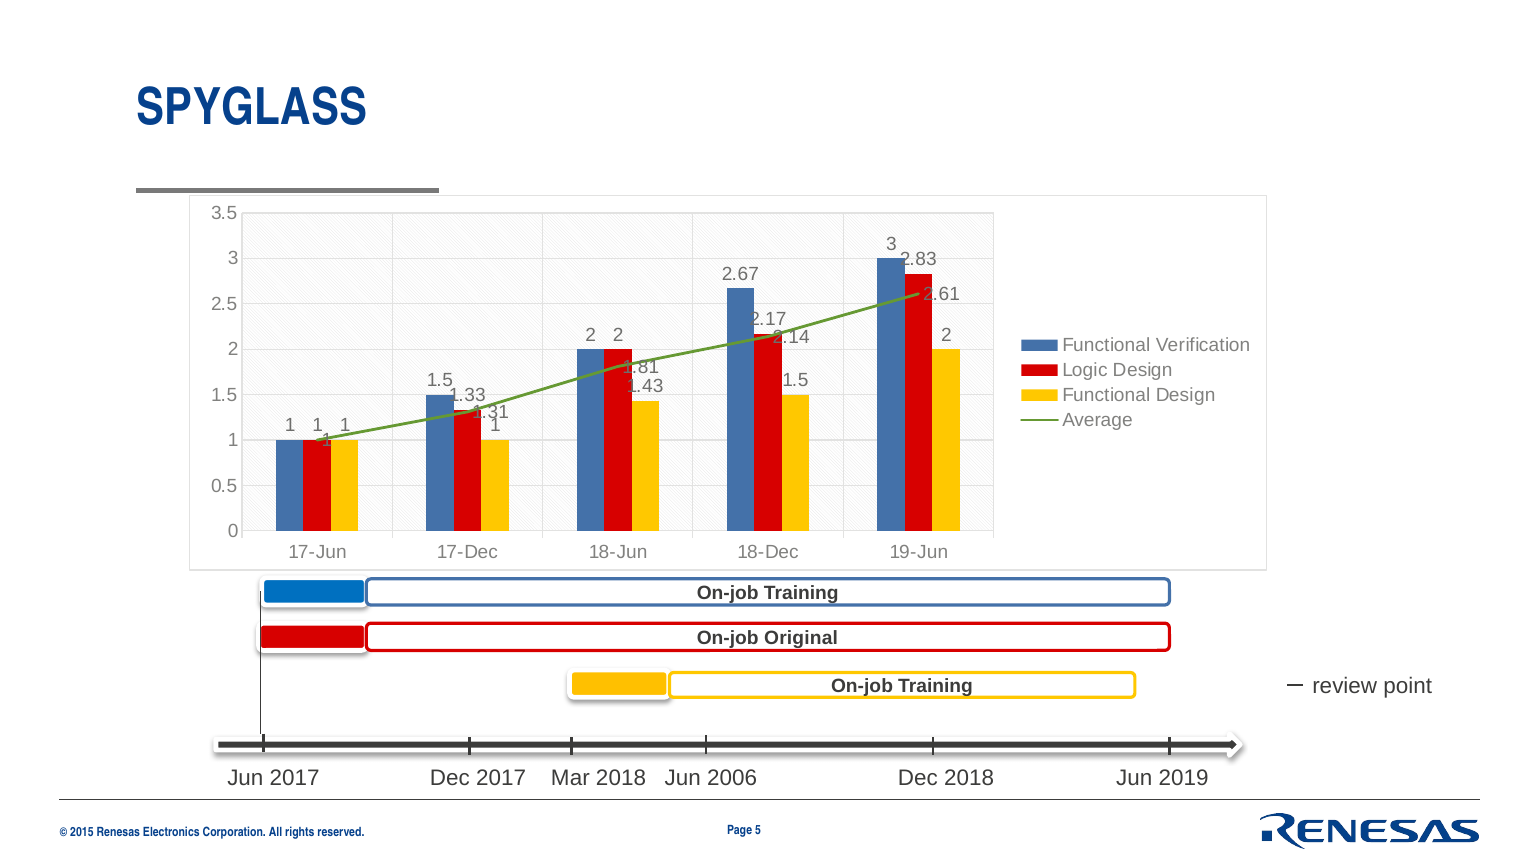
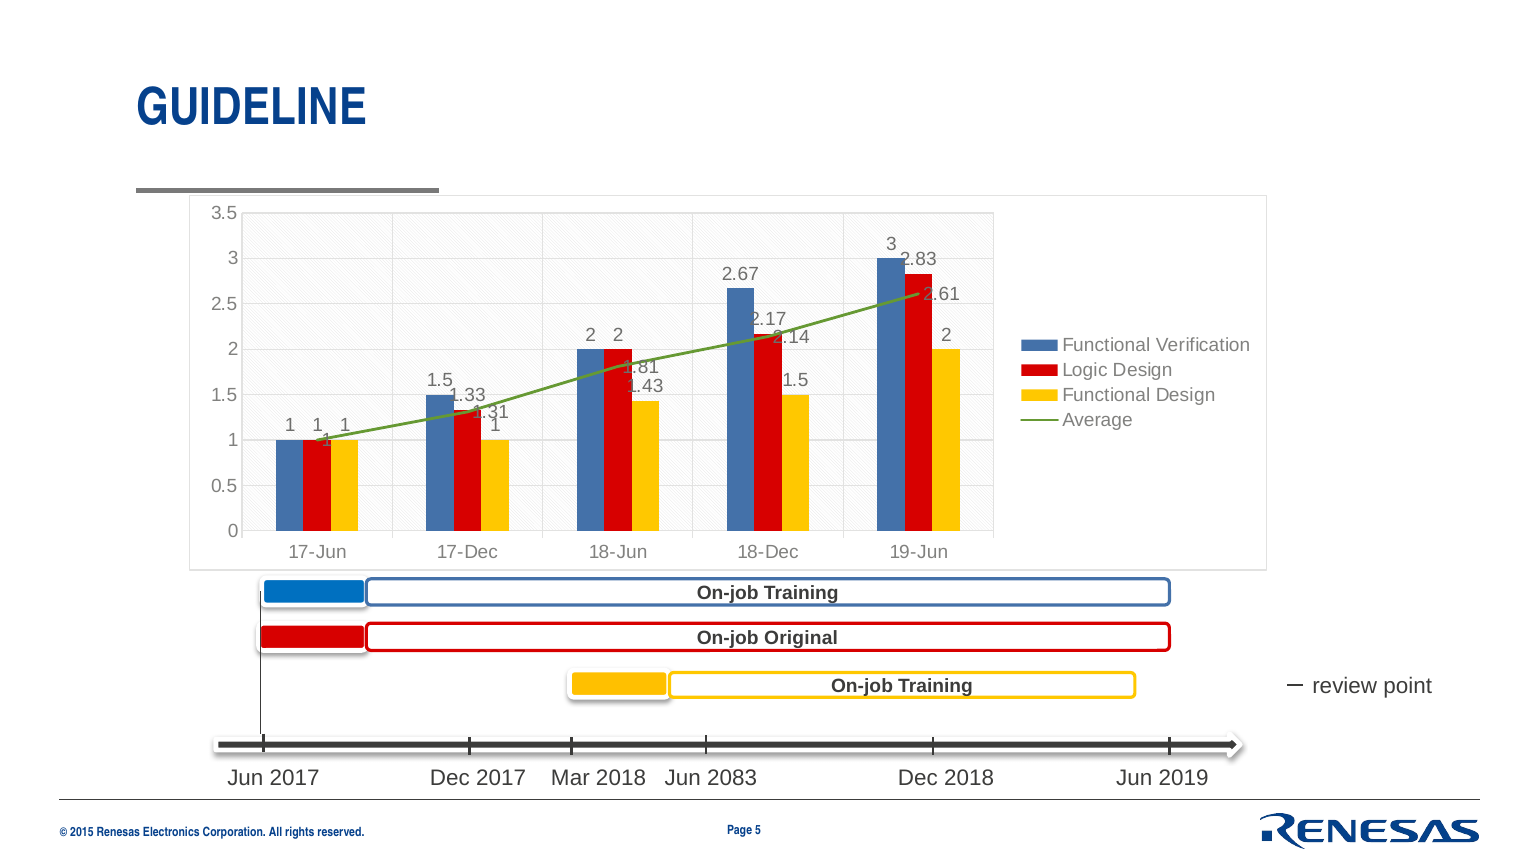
SPYGLASS: SPYGLASS -> GUIDELINE (252, 108)
2006: 2006 -> 2083 (732, 778)
